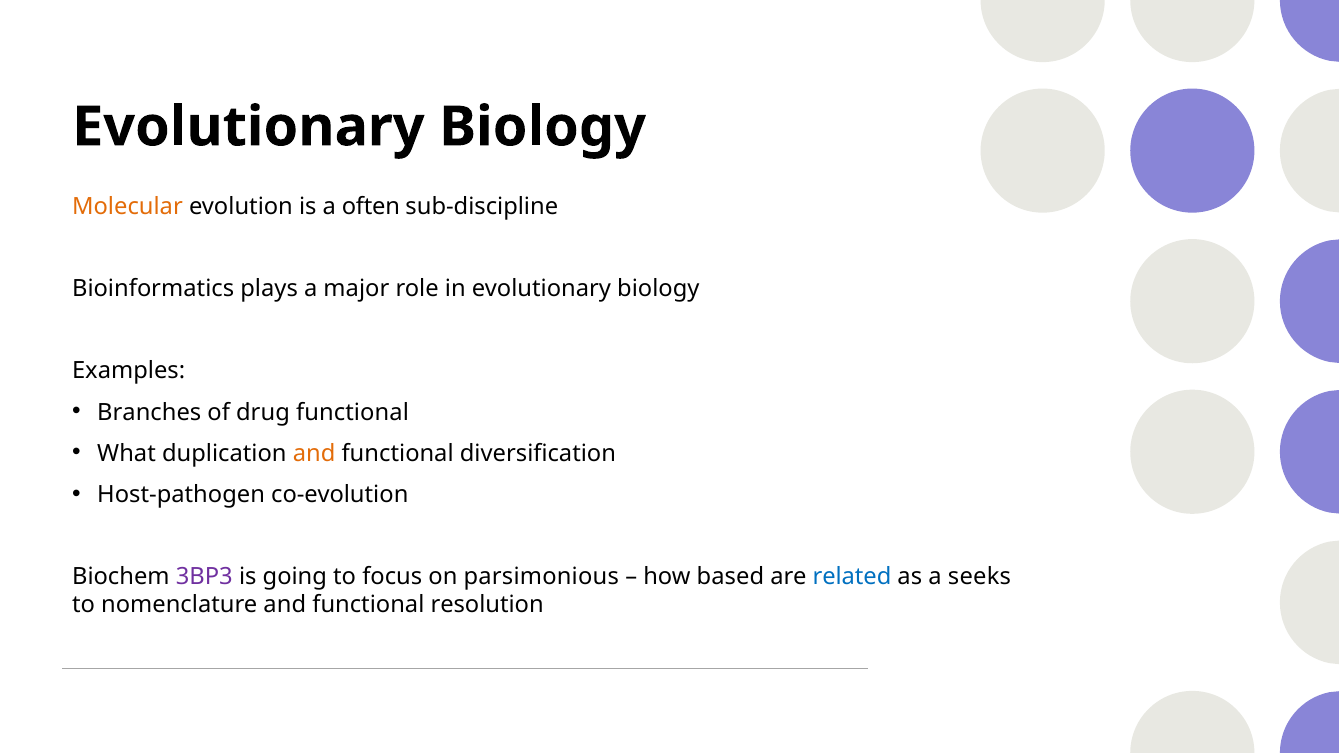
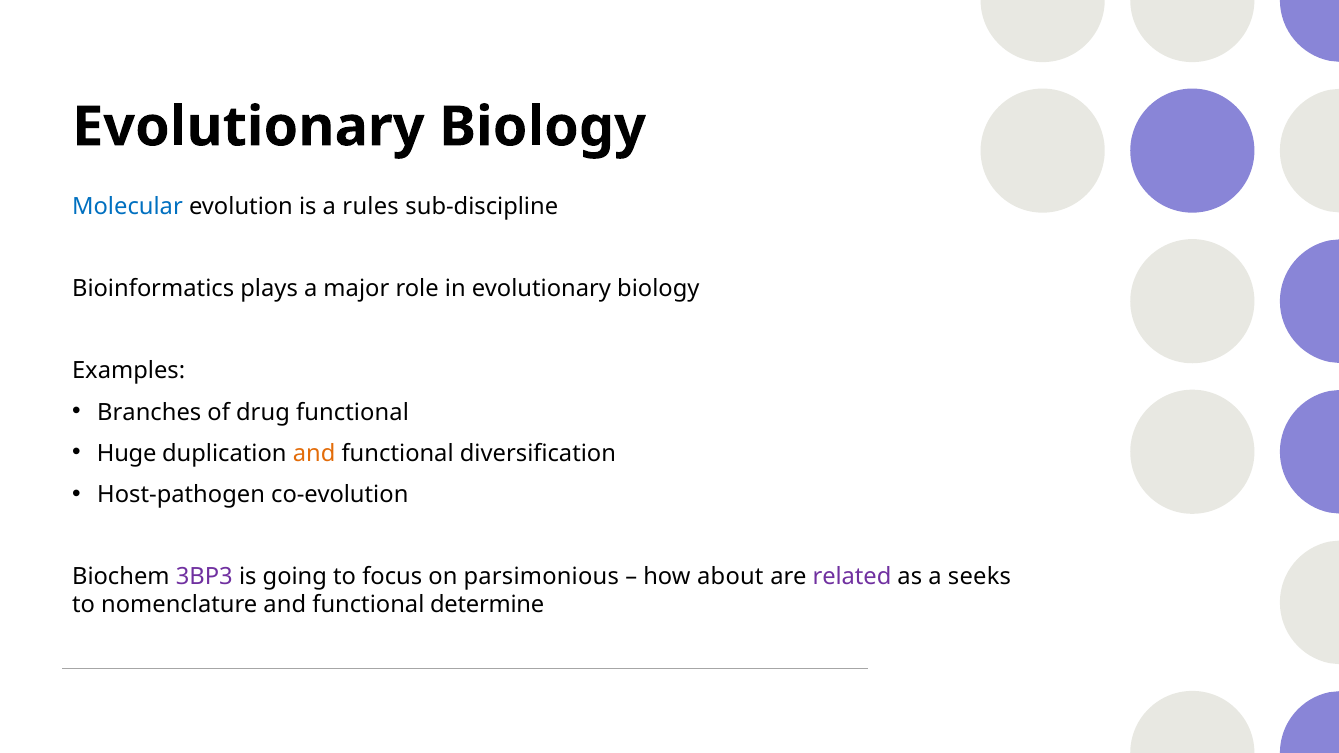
Molecular colour: orange -> blue (127, 207)
often: often -> rules (371, 207)
What: What -> Huge (127, 453)
based: based -> about (730, 576)
related colour: blue -> purple (852, 576)
resolution: resolution -> determine (487, 605)
